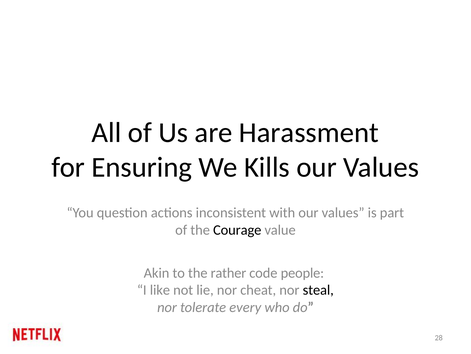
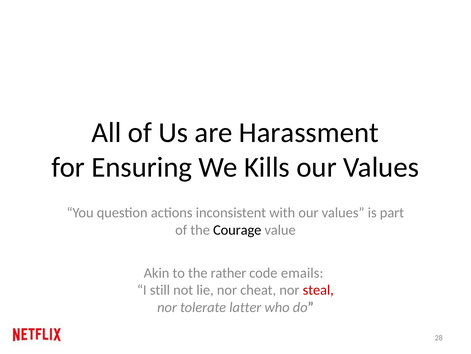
people: people -> emails (302, 272)
like: like -> still (160, 290)
steal colour: black -> red (318, 290)
every: every -> latter (245, 307)
